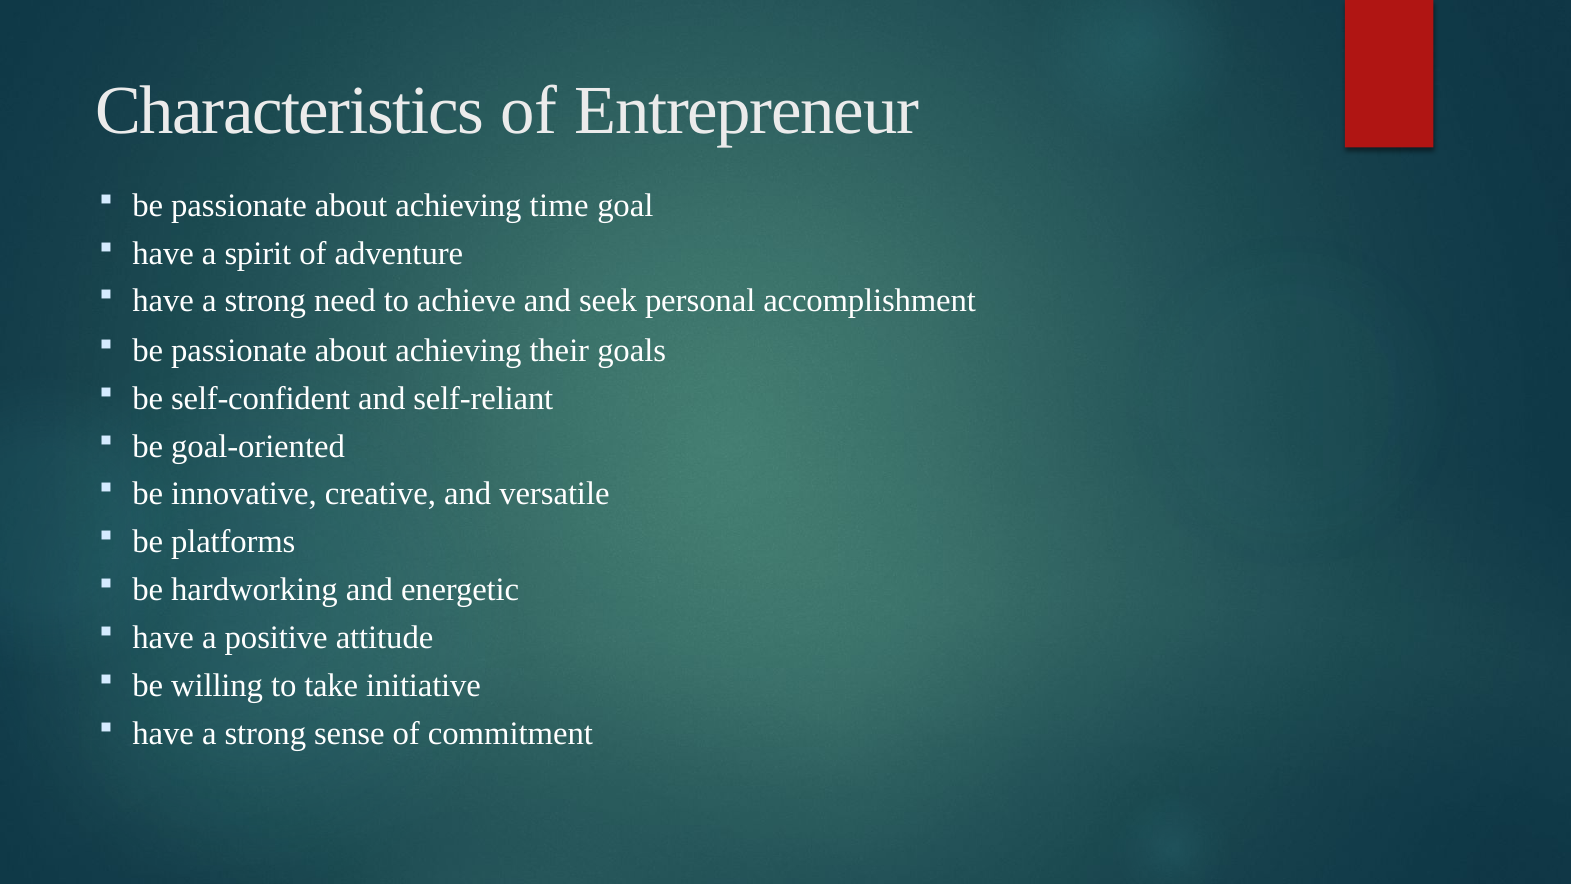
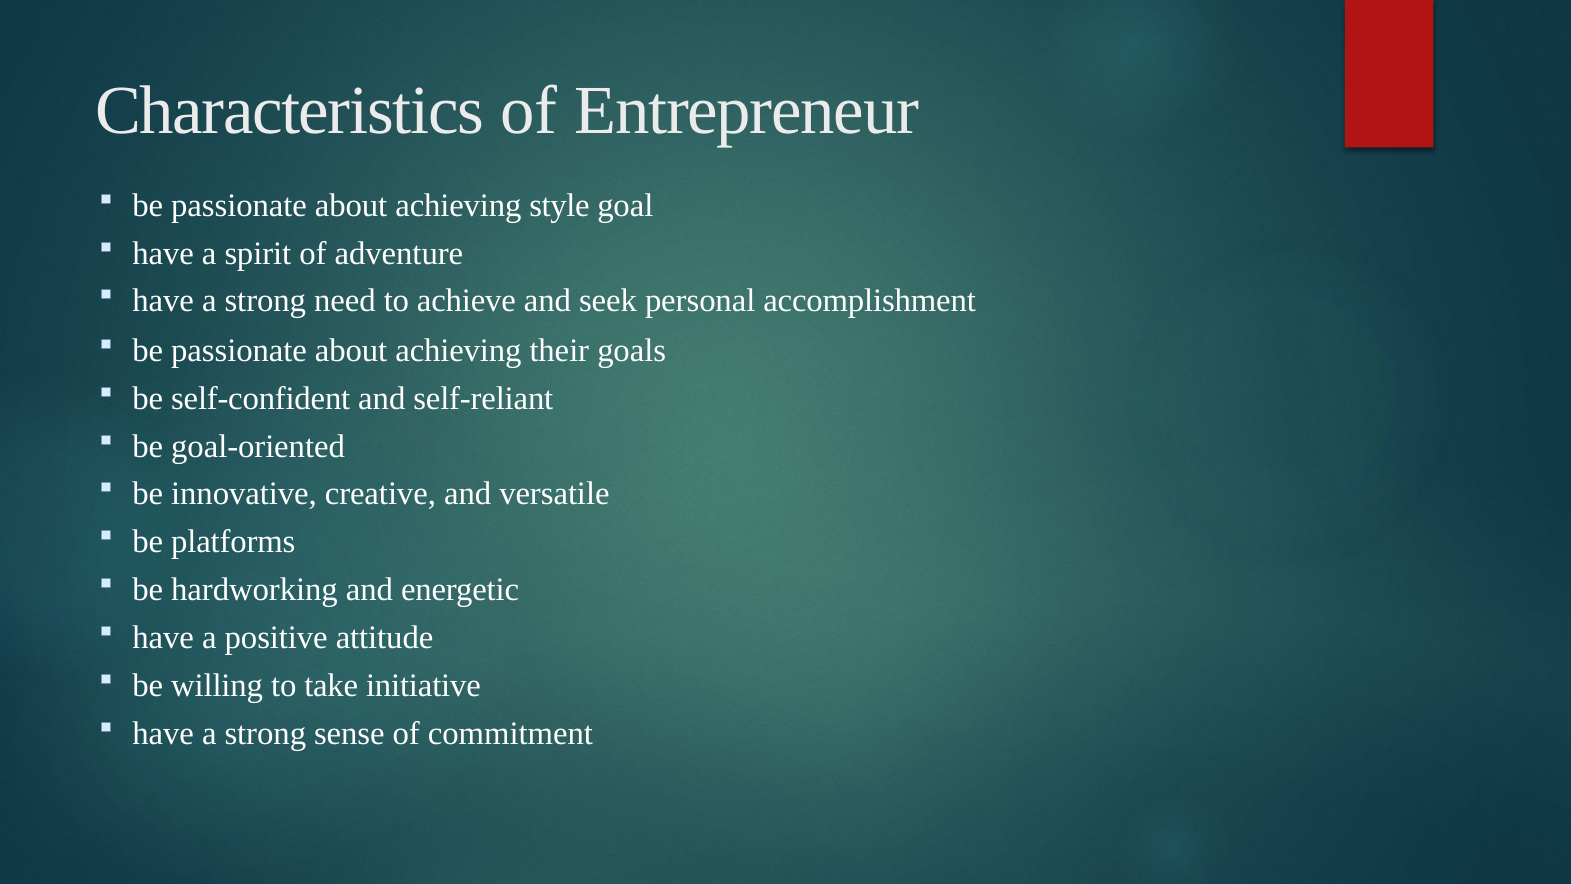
time: time -> style (559, 205)
